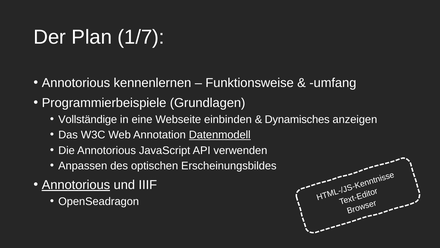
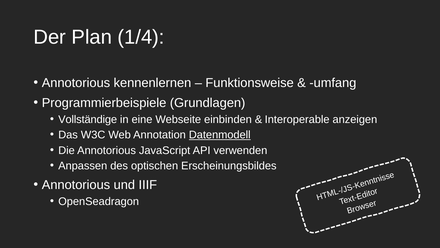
1/7: 1/7 -> 1/4 (141, 37)
Dynamisches: Dynamisches -> Interoperable (297, 119)
Annotorious underline: present -> none (76, 185)
